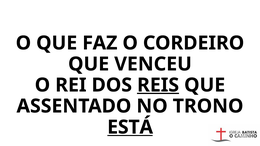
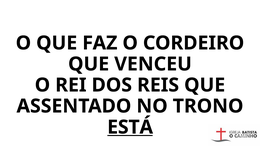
REIS underline: present -> none (158, 85)
